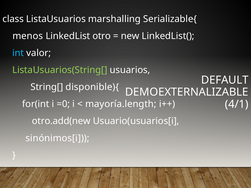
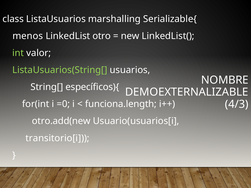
int colour: light blue -> light green (18, 53)
DEFAULT: DEFAULT -> NOMBRE (225, 80)
disponible){: disponible){ -> específicos){ (92, 87)
4/1: 4/1 -> 4/3 (237, 104)
mayoría.length: mayoría.length -> funciona.length (121, 104)
sinónimos[i: sinónimos[i -> transitorio[i (58, 138)
